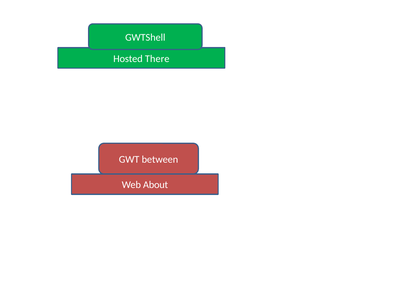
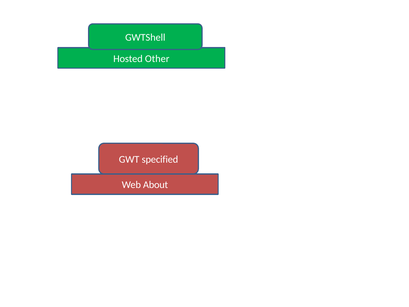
There: There -> Other (157, 59)
between: between -> specified (160, 159)
